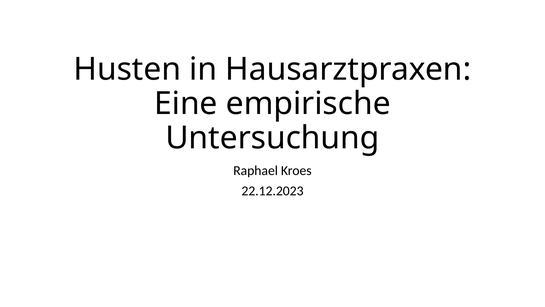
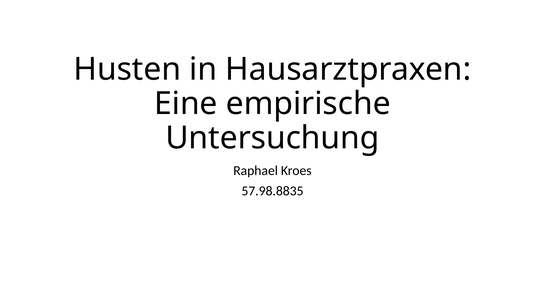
22.12.2023: 22.12.2023 -> 57.98.8835 (272, 191)
